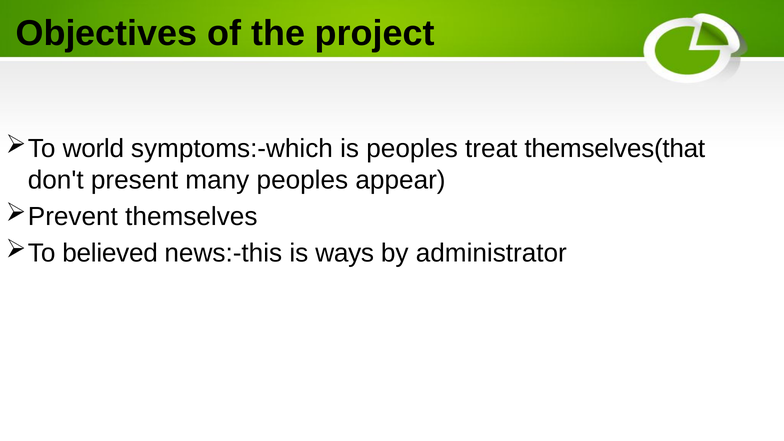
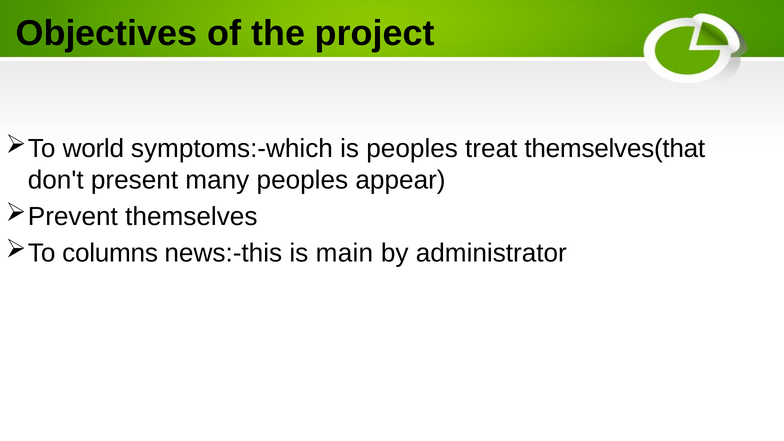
believed: believed -> columns (110, 253)
ways: ways -> main (344, 253)
